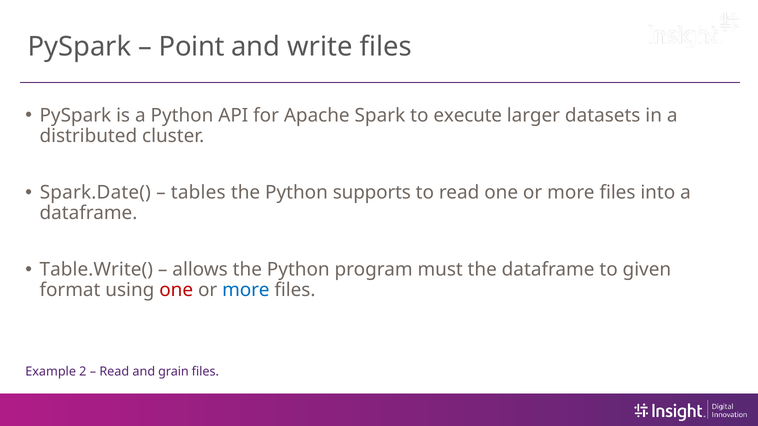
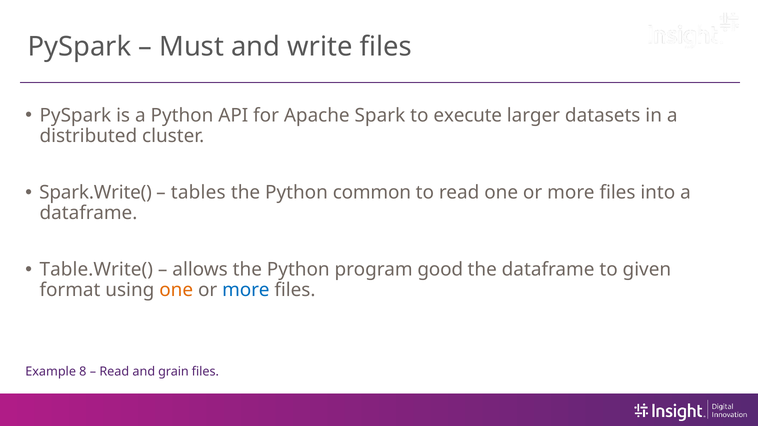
Point: Point -> Must (192, 47)
Spark.Date(: Spark.Date( -> Spark.Write( (96, 193)
supports: supports -> common (372, 193)
must: must -> good (440, 270)
one colour: red -> orange (176, 290)
2: 2 -> 8 (83, 372)
